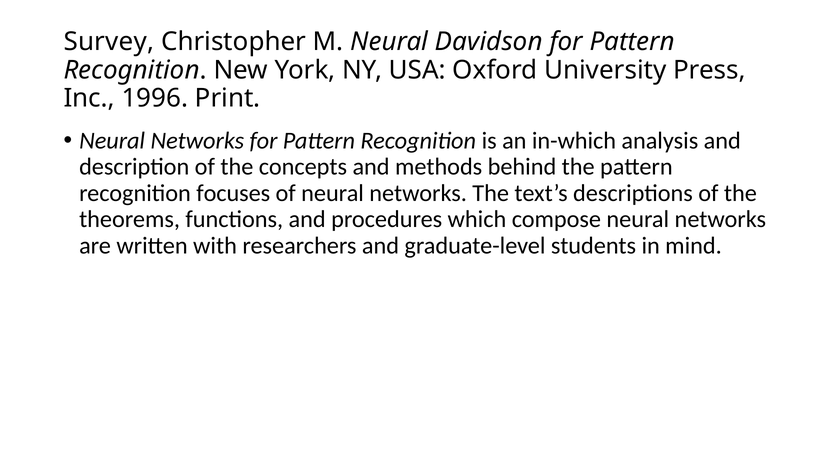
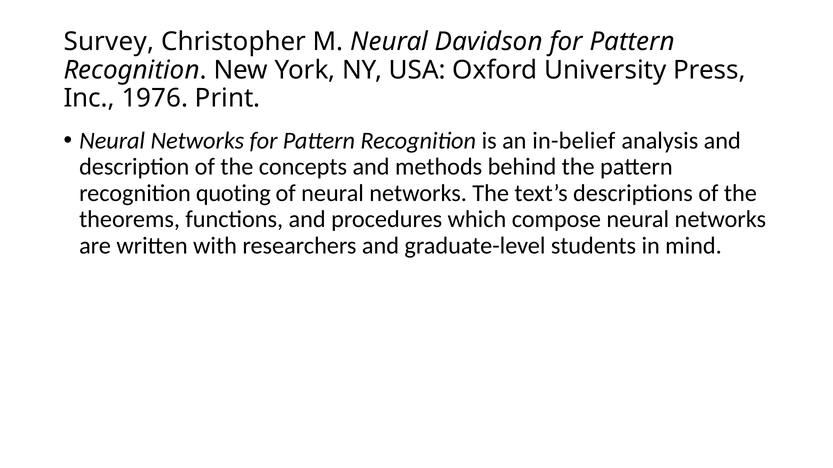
1996: 1996 -> 1976 (155, 98)
in-which: in-which -> in-belief (574, 141)
focuses: focuses -> quoting (233, 193)
